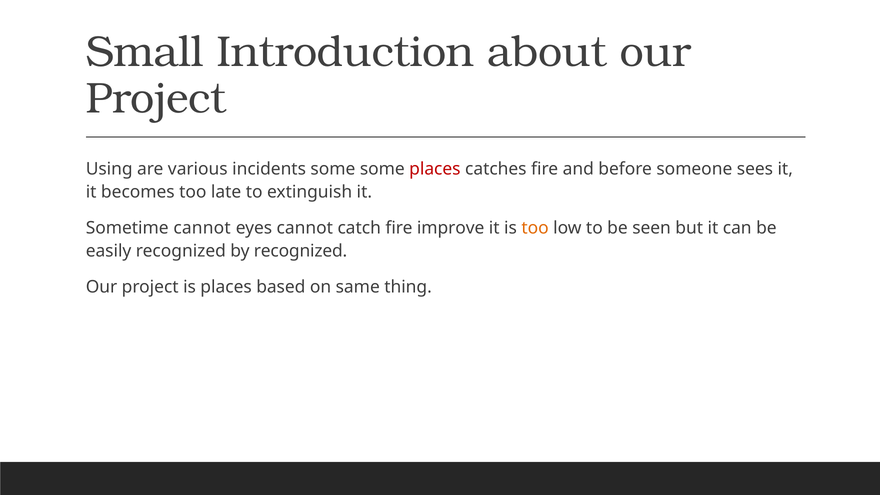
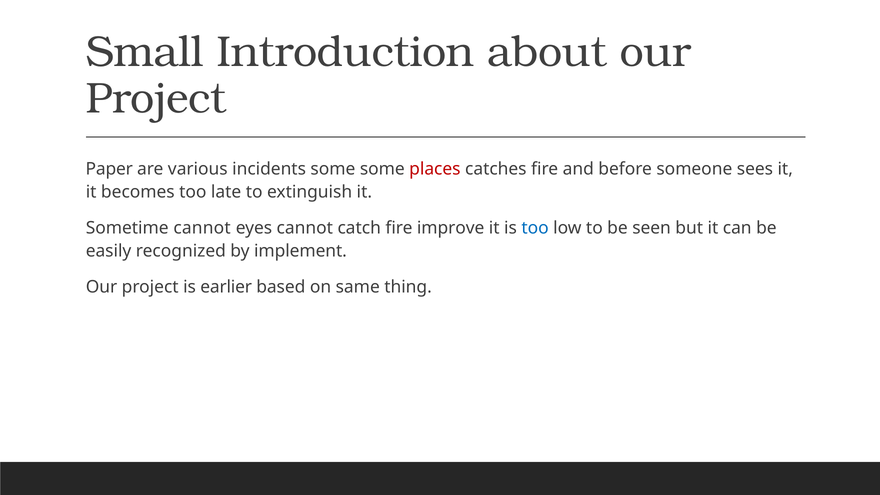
Using: Using -> Paper (109, 169)
too colour: orange -> blue (535, 228)
by recognized: recognized -> implement (300, 251)
is places: places -> earlier (226, 287)
